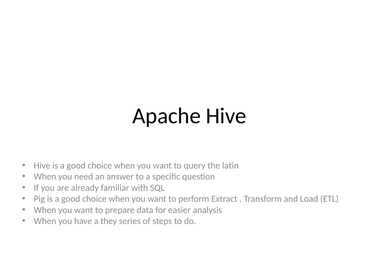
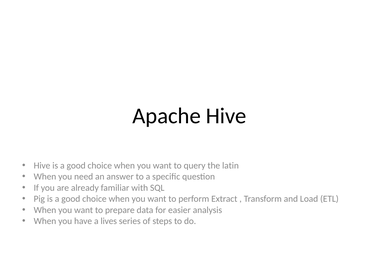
they: they -> lives (109, 221)
